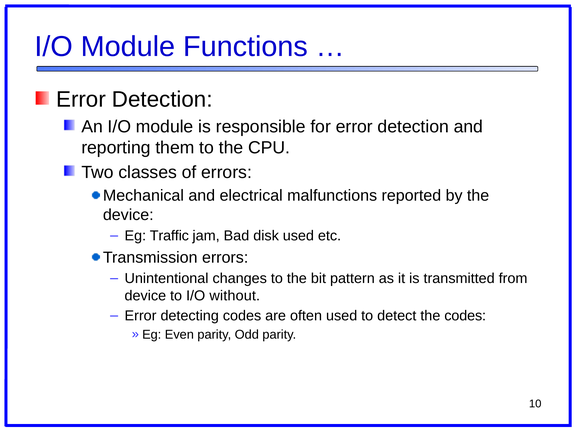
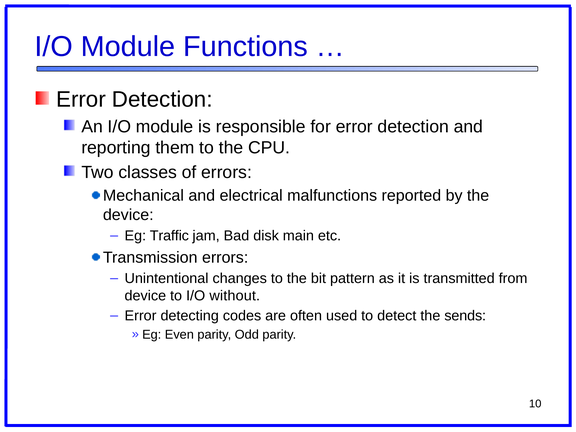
disk used: used -> main (298, 236)
the codes: codes -> sends (465, 316)
